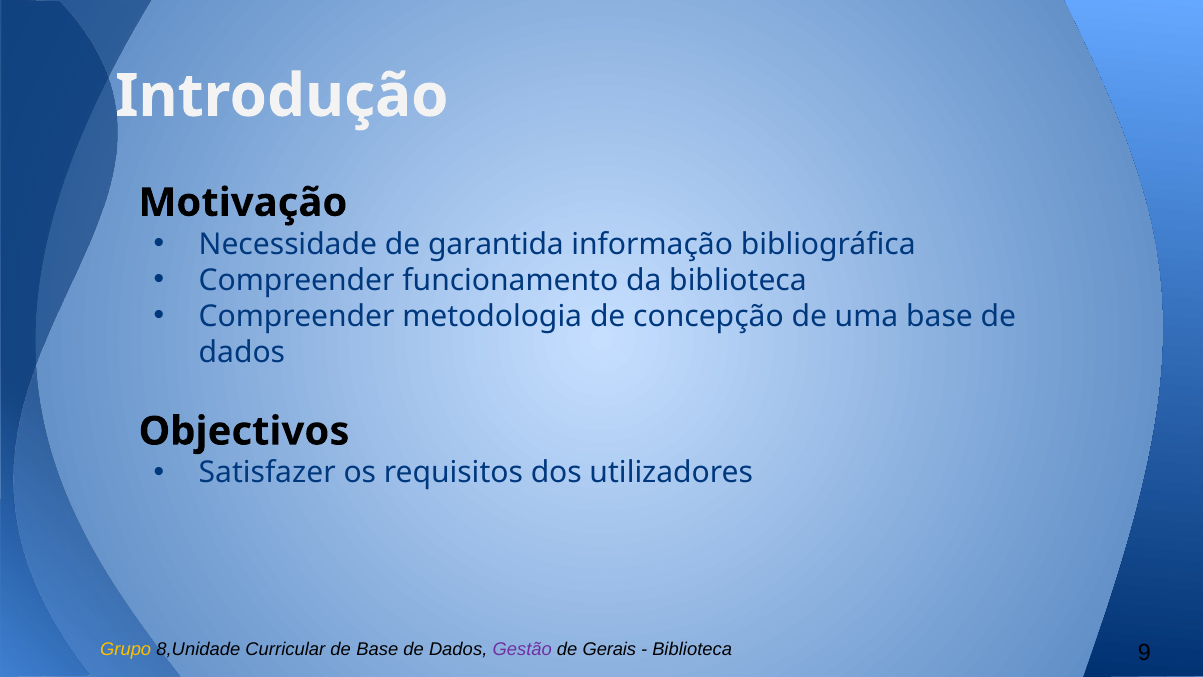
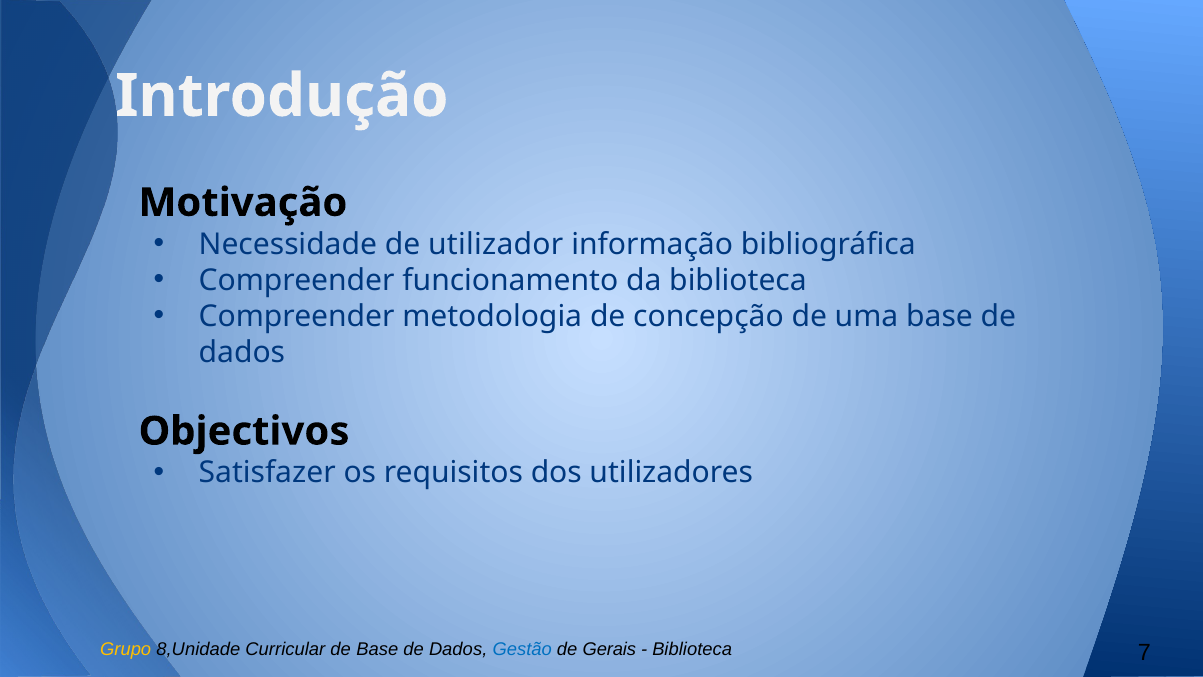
garantida: garantida -> utilizador (496, 244)
Gestão colour: purple -> blue (522, 649)
9: 9 -> 7 (1144, 652)
